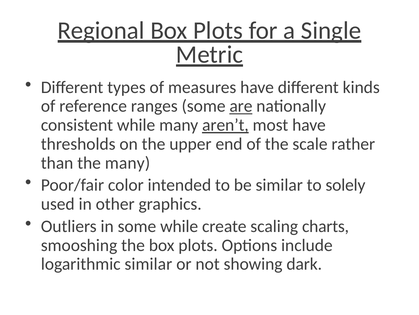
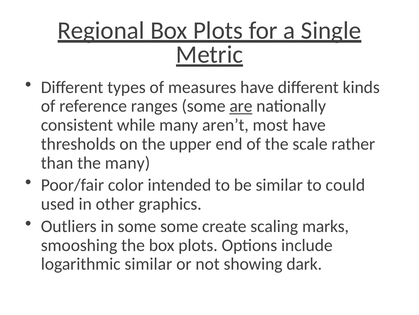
aren’t underline: present -> none (225, 125)
solely: solely -> could (345, 185)
some while: while -> some (179, 226)
charts: charts -> marks (325, 226)
